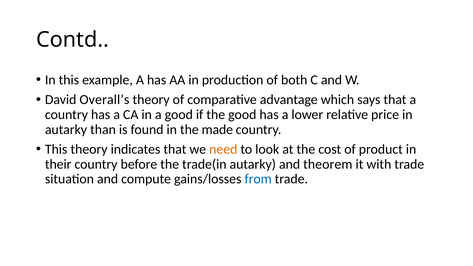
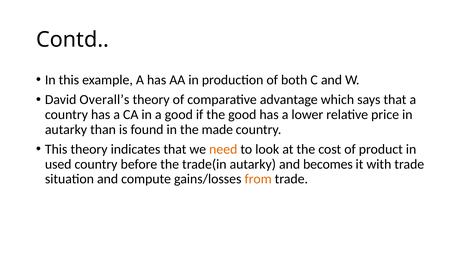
their: their -> used (58, 164)
theorem: theorem -> becomes (328, 164)
from colour: blue -> orange (258, 179)
